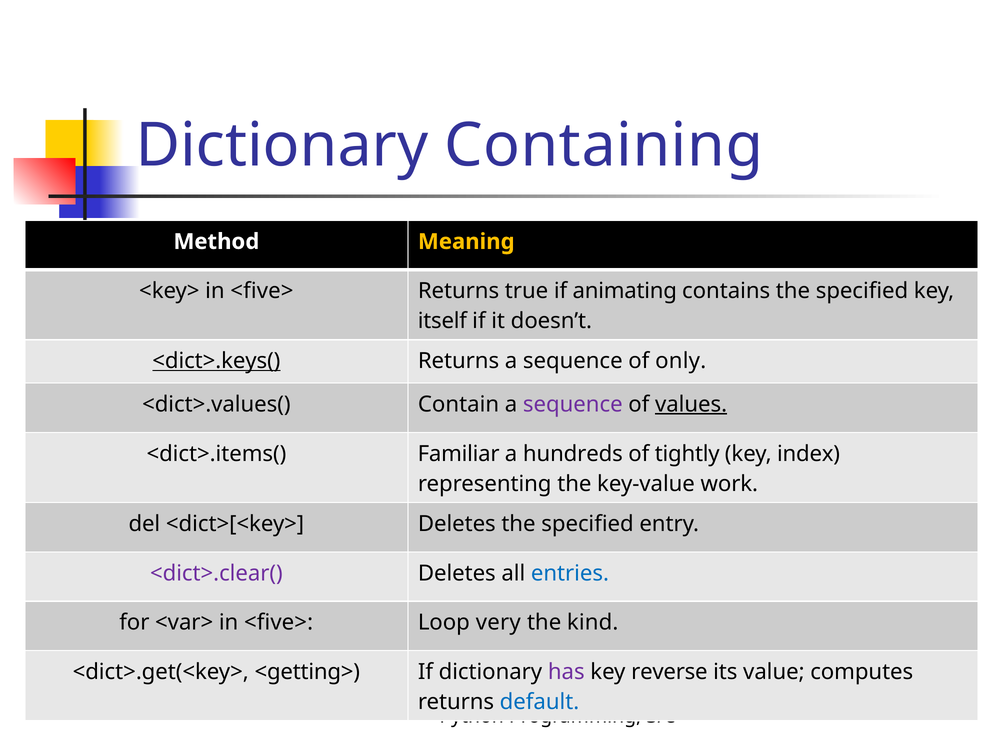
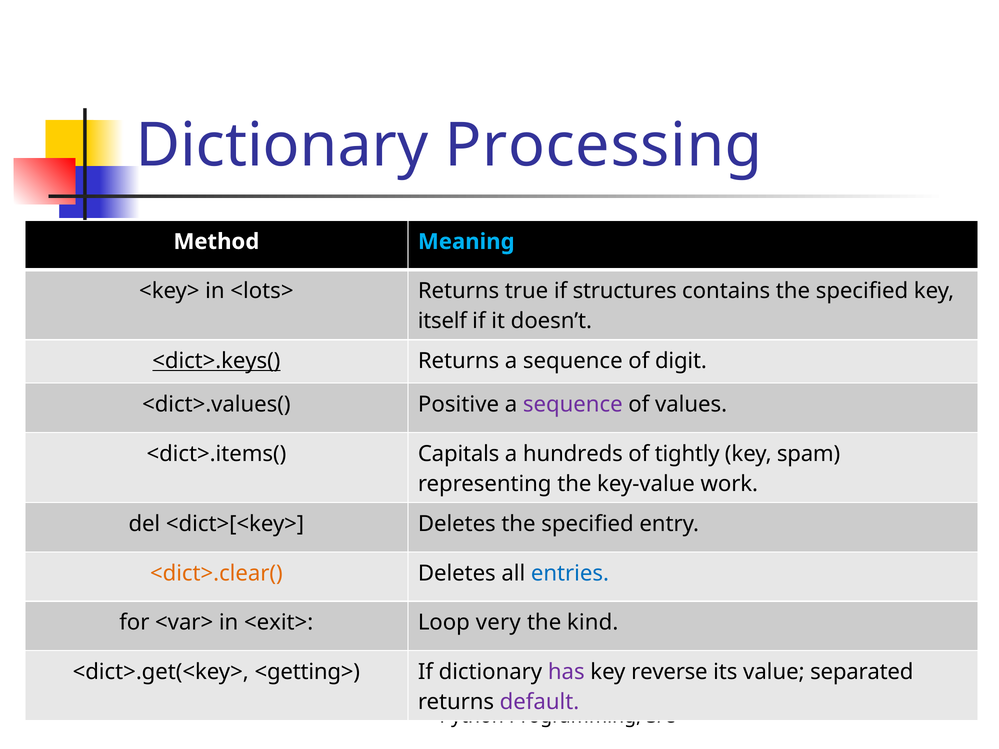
Containing: Containing -> Processing (604, 146)
Meaning colour: yellow -> light blue (466, 242)
<key> in <five>: <five> -> <lots> (262, 291)
animating: animating -> structures (625, 291)
only: only -> digit (681, 361)
Contain: Contain -> Positive (459, 404)
values underline: present -> none (691, 404)
Familiar: Familiar -> Capitals (459, 454)
index: index -> spam (809, 454)
<dict>.clear( colour: purple -> orange (216, 573)
<var> in <five>: <five> -> <exit> (279, 623)
computes: computes -> separated (862, 672)
default colour: blue -> purple (539, 702)
